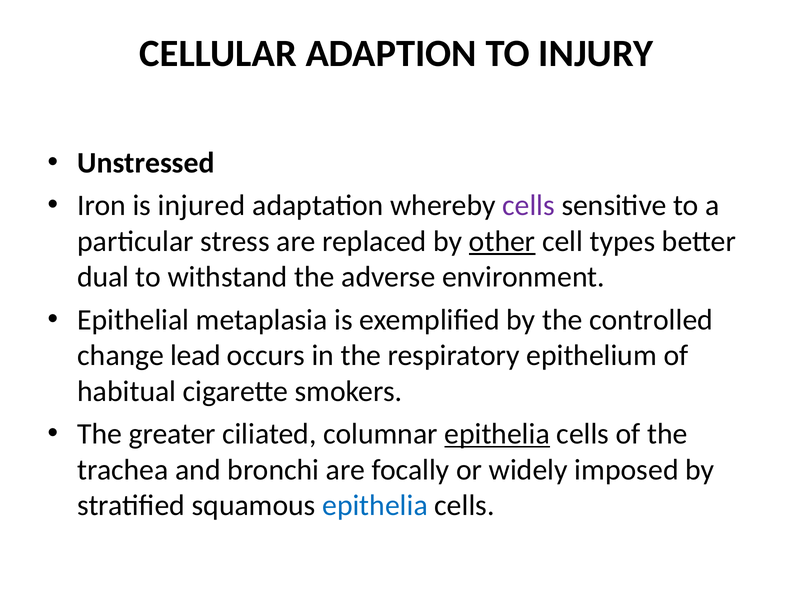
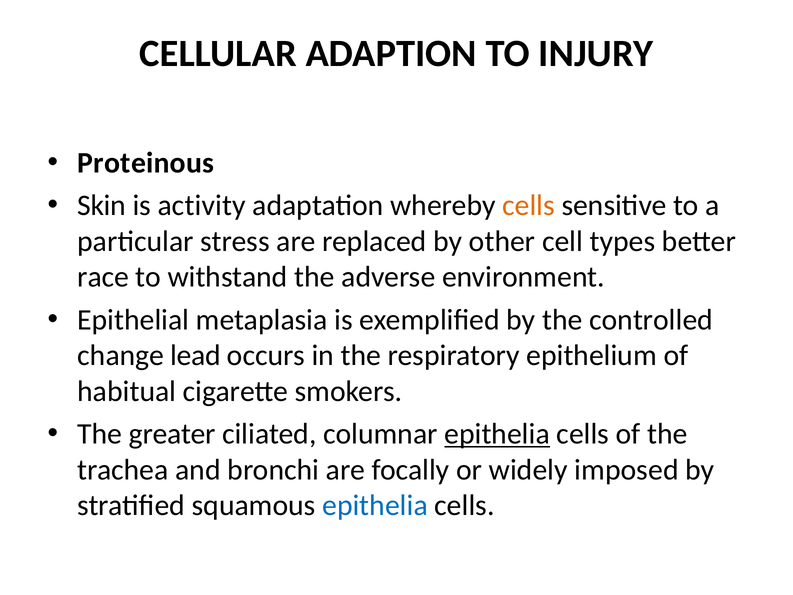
Unstressed: Unstressed -> Proteinous (146, 163)
Iron: Iron -> Skin (102, 205)
injured: injured -> activity (202, 205)
cells colour: purple -> orange (529, 205)
other underline: present -> none (502, 241)
dual: dual -> race (103, 277)
